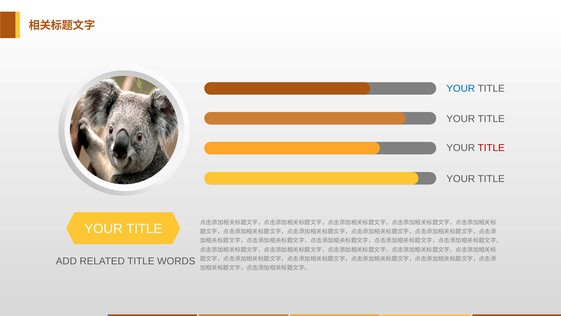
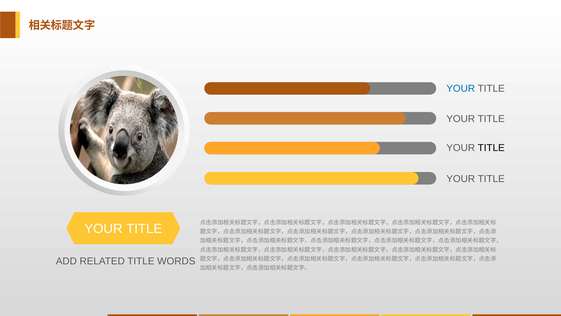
TITLE colour: red -> black (491, 148)
